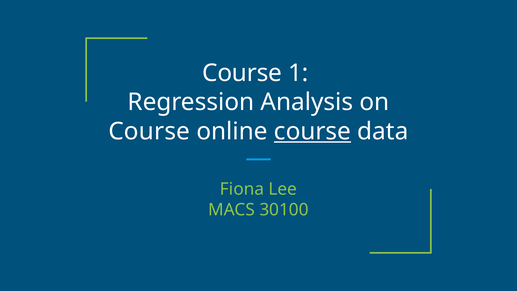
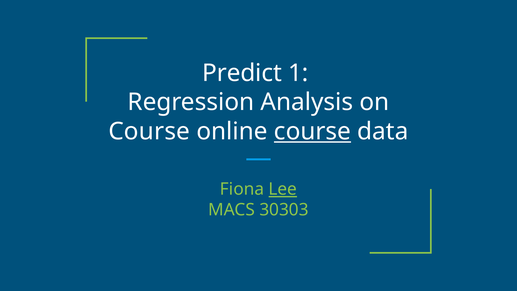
Course: Course -> Predict (242, 73)
Lee underline: none -> present (283, 189)
30100: 30100 -> 30303 (284, 210)
